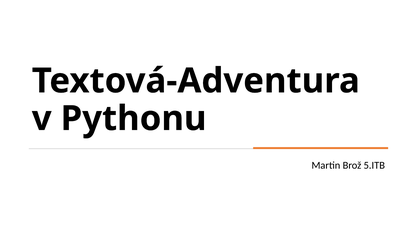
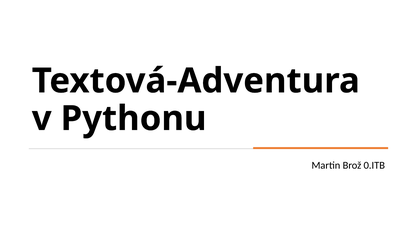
5.ITB: 5.ITB -> 0.ITB (374, 165)
